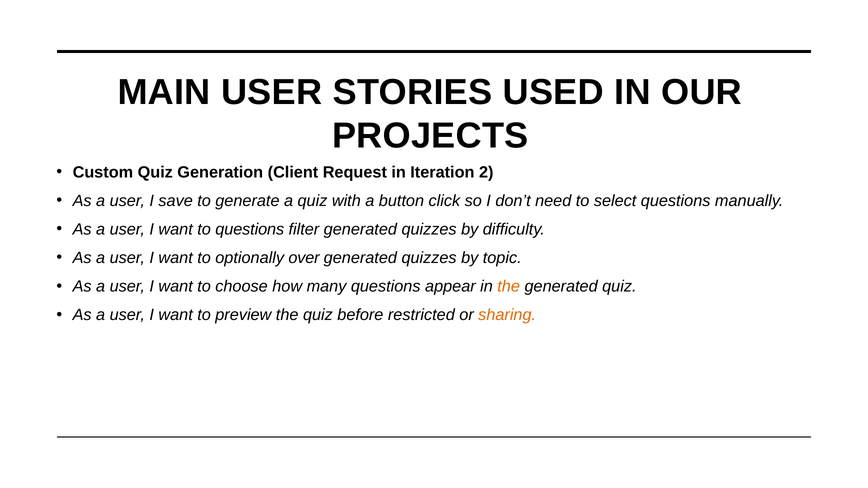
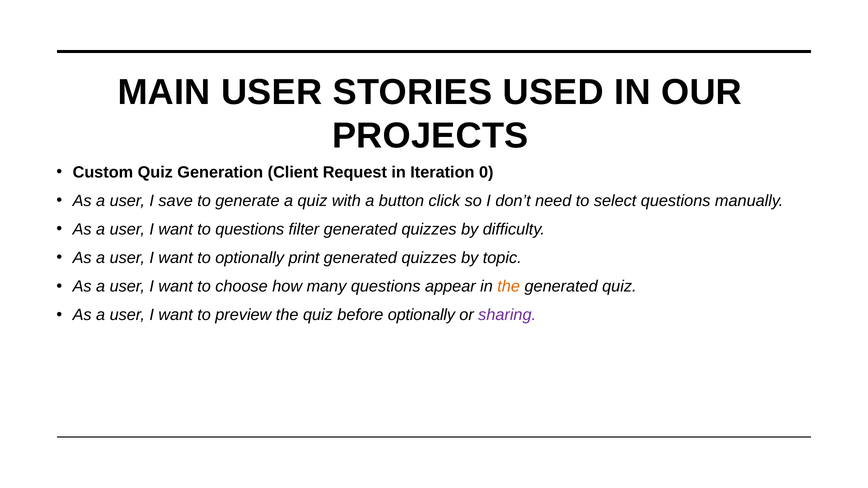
2: 2 -> 0 (486, 172)
over: over -> print (304, 258)
before restricted: restricted -> optionally (421, 315)
sharing colour: orange -> purple (507, 315)
